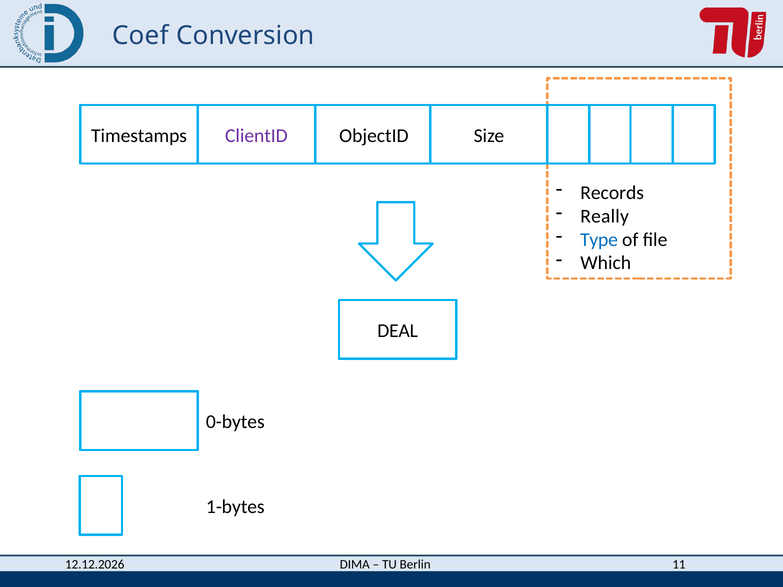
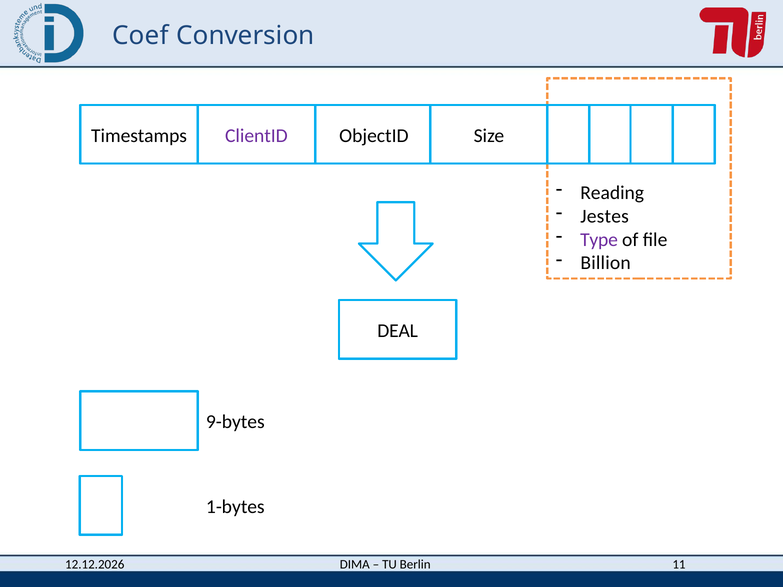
Records: Records -> Reading (612, 193)
Really: Really -> Jestes (605, 216)
Type colour: blue -> purple (599, 240)
Which: Which -> Billion (606, 263)
0-bytes: 0-bytes -> 9-bytes (235, 422)
